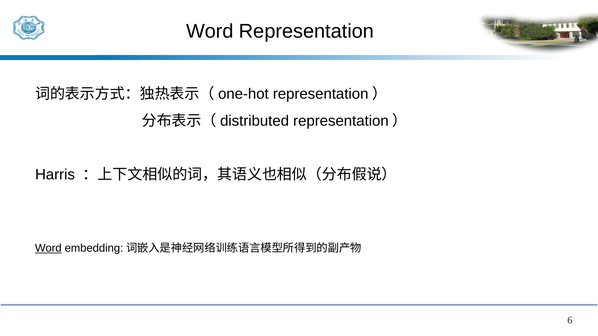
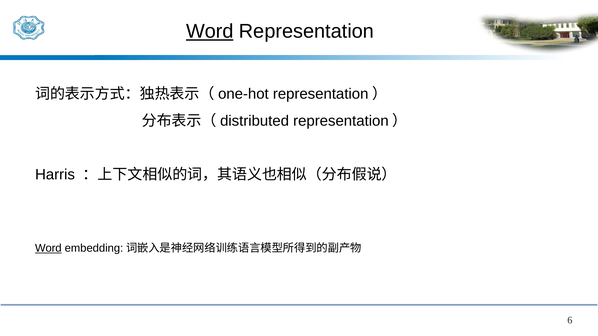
Word underline: none -> present (210, 31)
